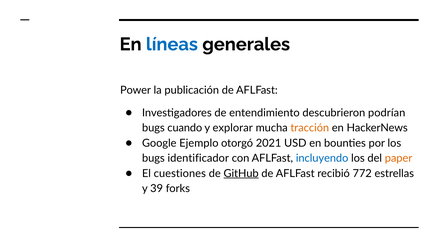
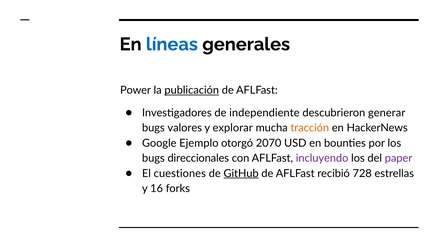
publicación underline: none -> present (192, 90)
entendimiento: entendimiento -> independiente (264, 113)
podrían: podrían -> generar (387, 113)
cuando: cuando -> valores (185, 128)
2021: 2021 -> 2070 (269, 143)
identificador: identificador -> direccionales (198, 158)
incluyendo colour: blue -> purple (322, 158)
paper colour: orange -> purple (399, 158)
772: 772 -> 728 (362, 173)
39: 39 -> 16 (157, 188)
